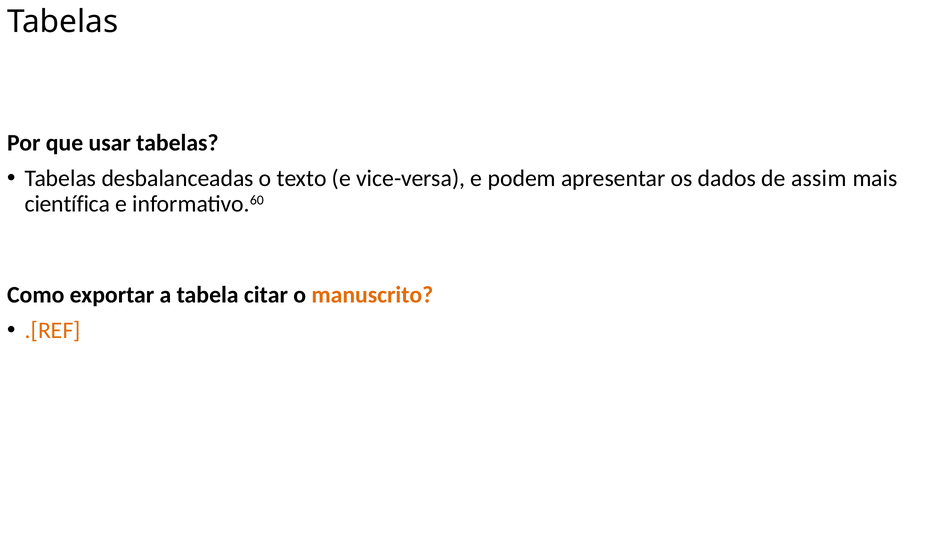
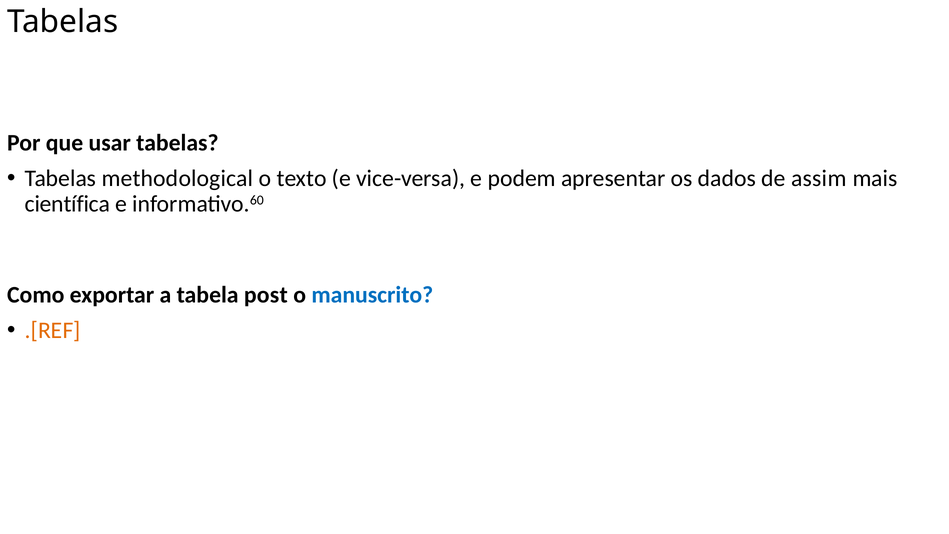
desbalanceadas: desbalanceadas -> methodological (177, 178)
citar: citar -> post (266, 295)
manuscrito colour: orange -> blue (372, 295)
